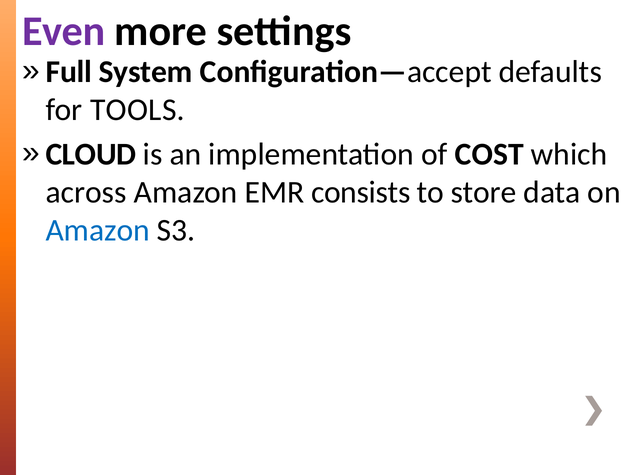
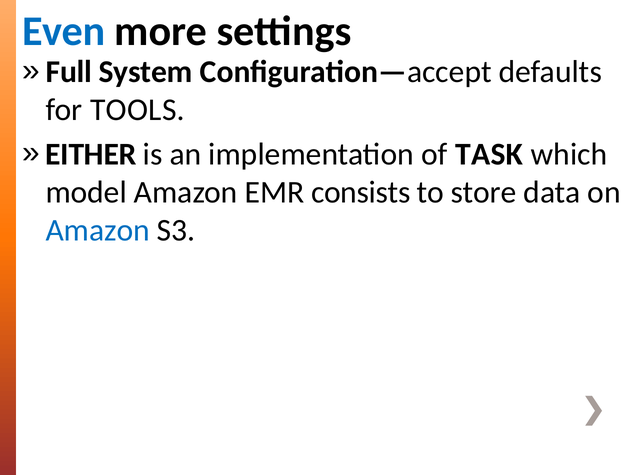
Even colour: purple -> blue (64, 31)
CLOUD: CLOUD -> EITHER (91, 154)
COST: COST -> TASK (489, 154)
across: across -> model (86, 192)
